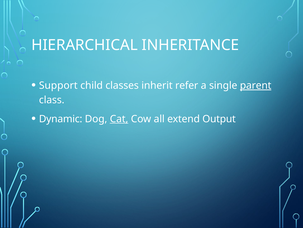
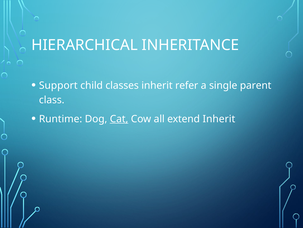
parent underline: present -> none (256, 85)
Dynamic: Dynamic -> Runtime (61, 119)
extend Output: Output -> Inherit (219, 119)
